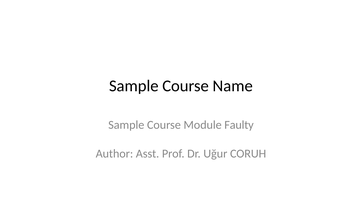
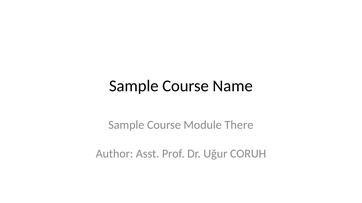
Faulty: Faulty -> There (239, 125)
